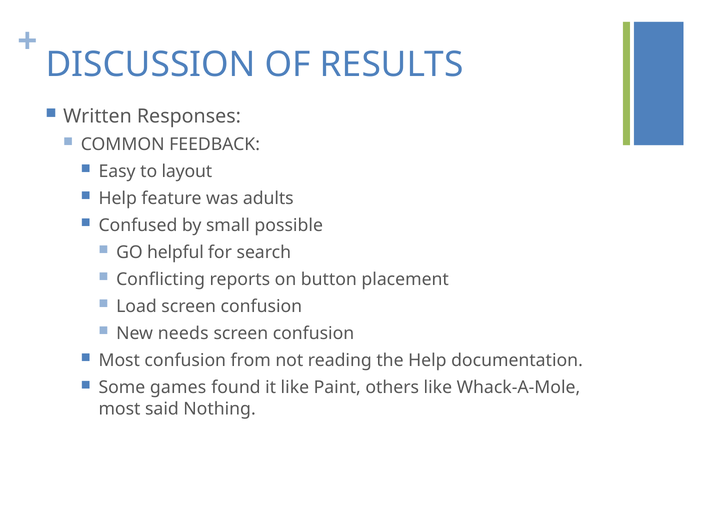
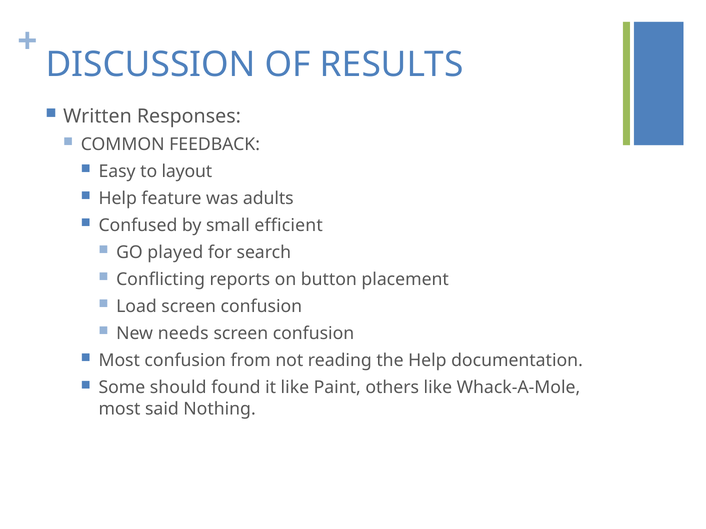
possible: possible -> efficient (289, 226)
helpful: helpful -> played (175, 253)
games: games -> should (178, 388)
